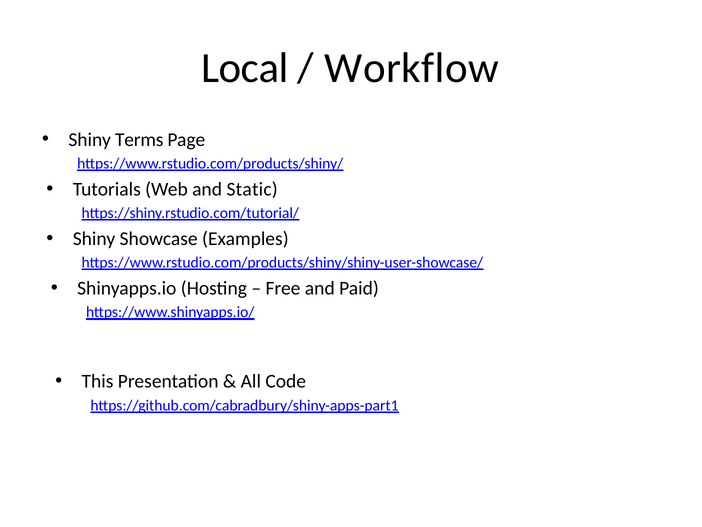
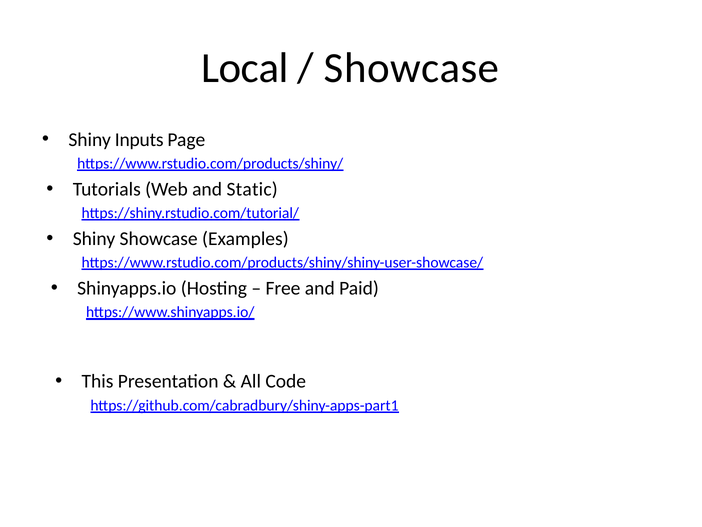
Workflow: Workflow -> Showcase (412, 68)
Terms: Terms -> Inputs (139, 139)
